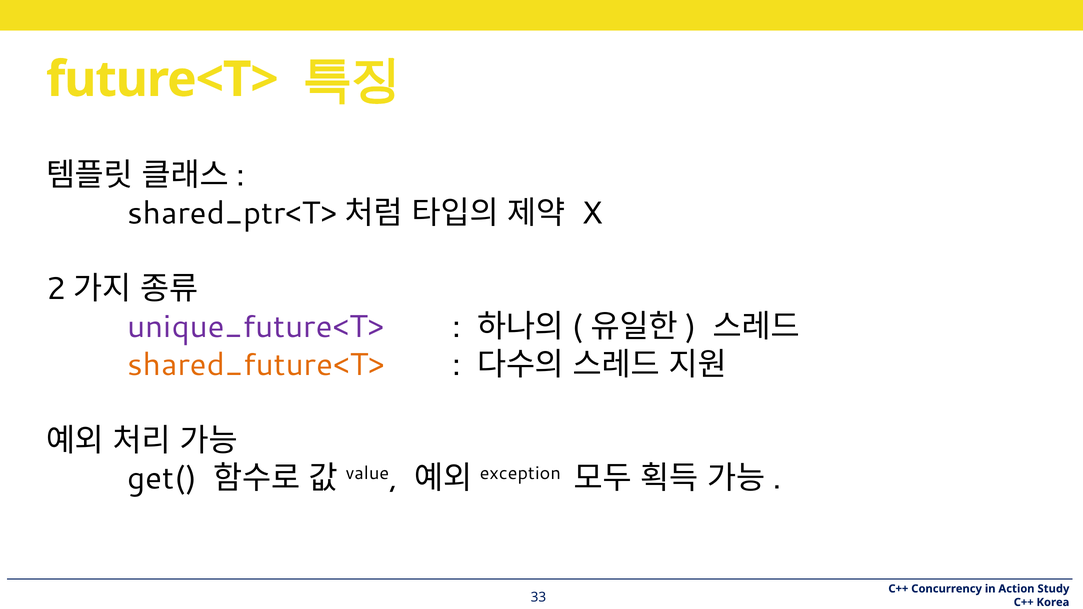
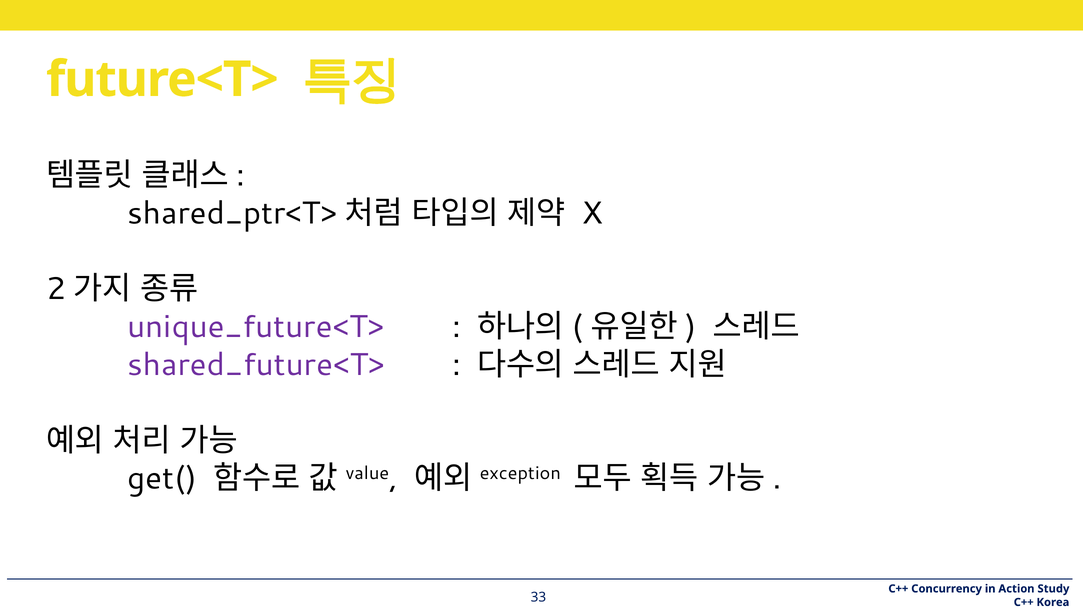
shared_future<T> colour: orange -> purple (256, 365)
